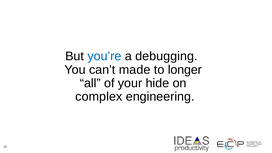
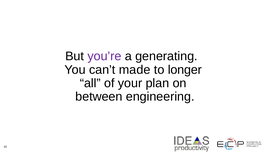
you’re colour: blue -> purple (104, 56)
debugging: debugging -> generating (166, 56)
hide: hide -> plan (157, 83)
complex: complex -> between (99, 97)
